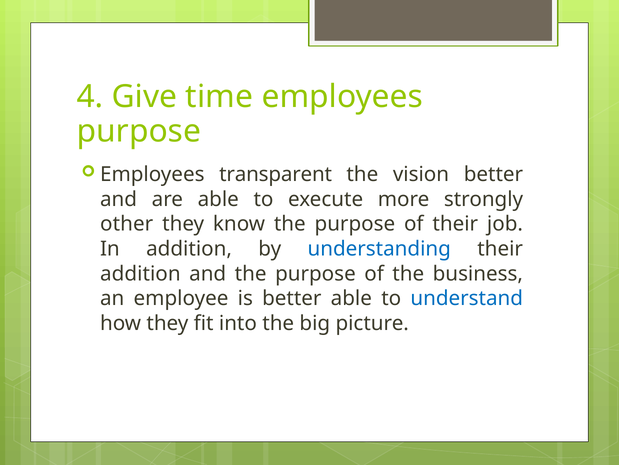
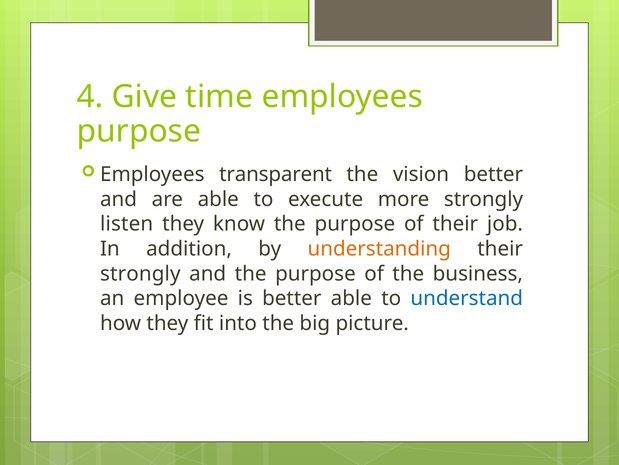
other: other -> listen (127, 224)
understanding colour: blue -> orange (379, 249)
addition: addition -> strongly (140, 273)
